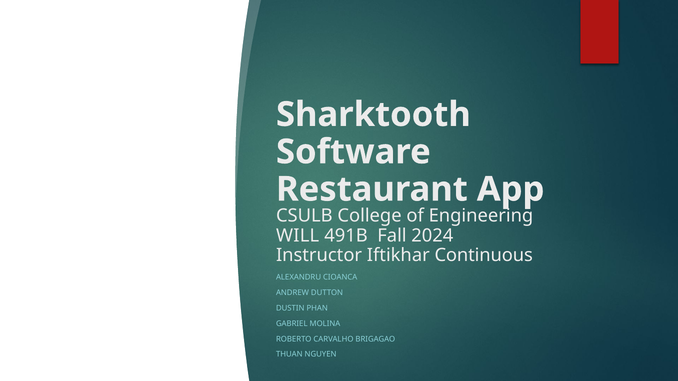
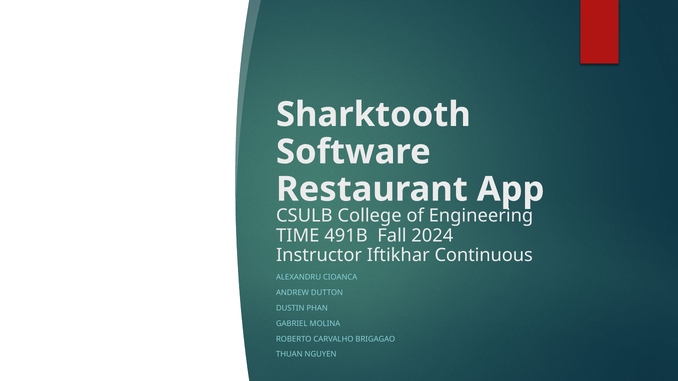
WILL: WILL -> TIME (298, 236)
